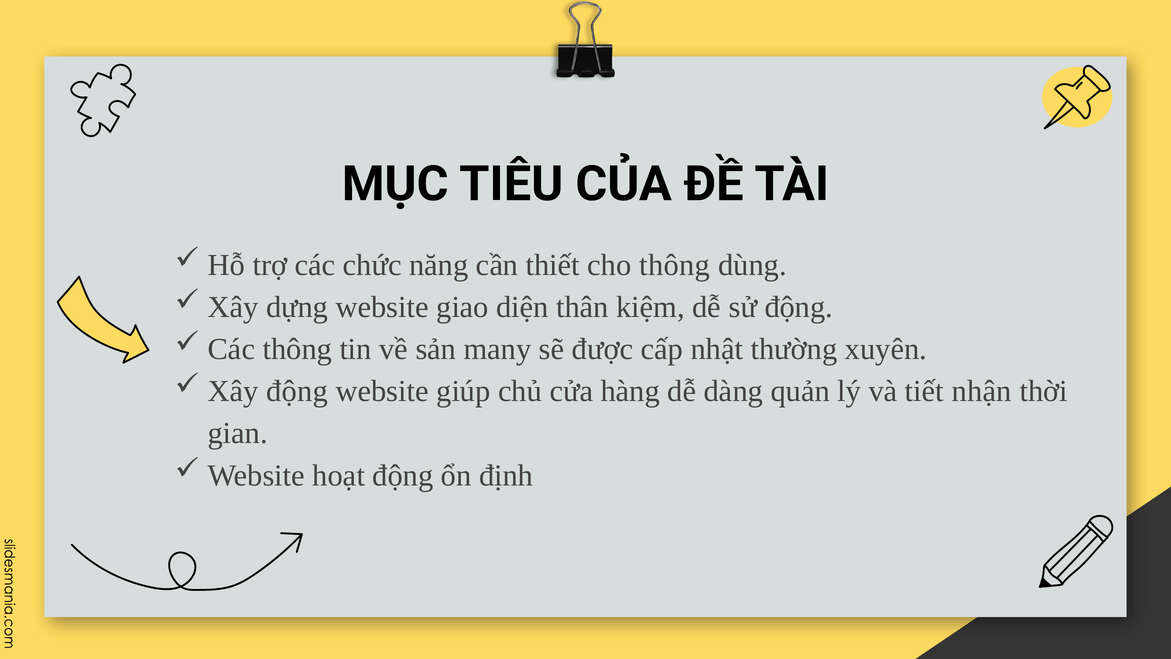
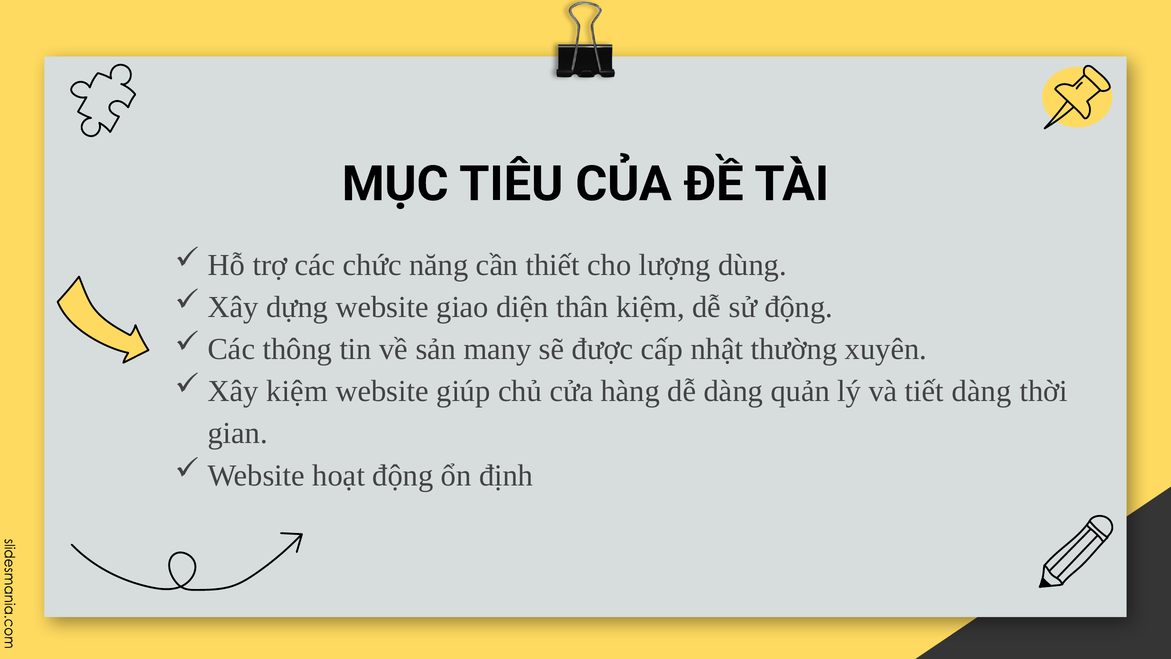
cho thông: thông -> lượng (675, 265)
Xây động: động -> kiệm (297, 391)
tiết nhận: nhận -> dàng (982, 391)
